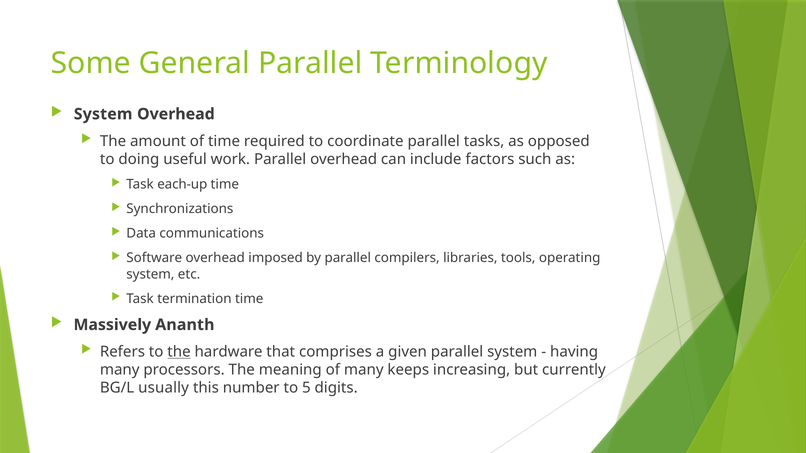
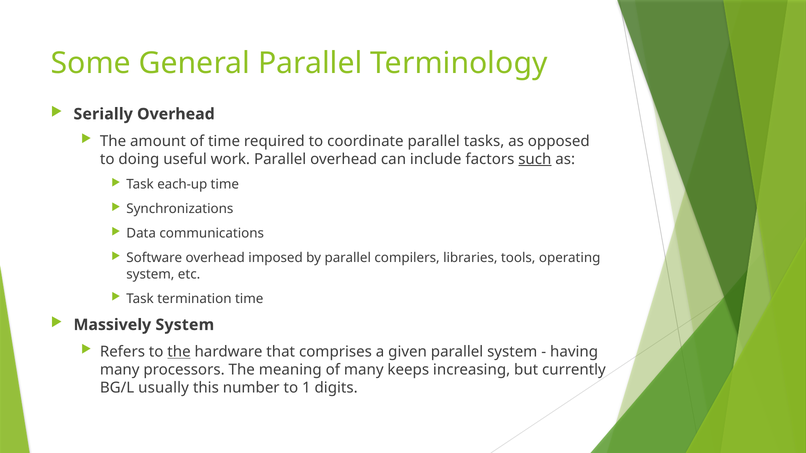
System: System -> Serially (103, 114)
such underline: none -> present (535, 159)
Massively Ananth: Ananth -> System (185, 325)
5: 5 -> 1 (306, 388)
